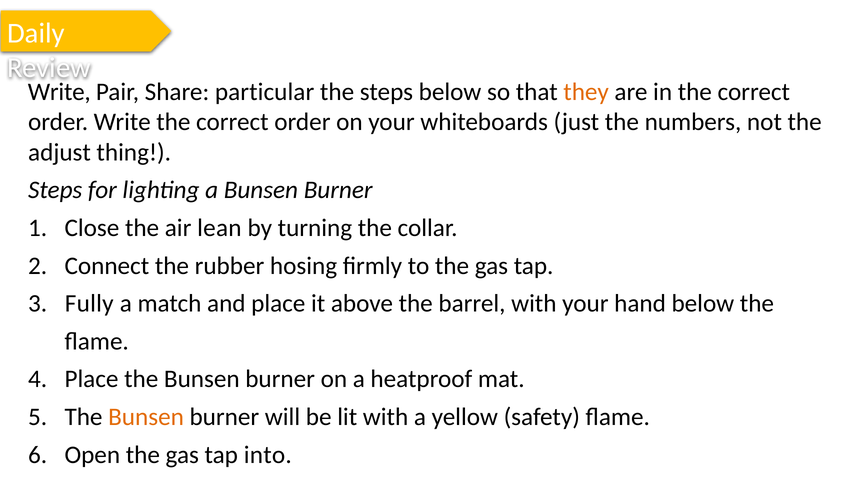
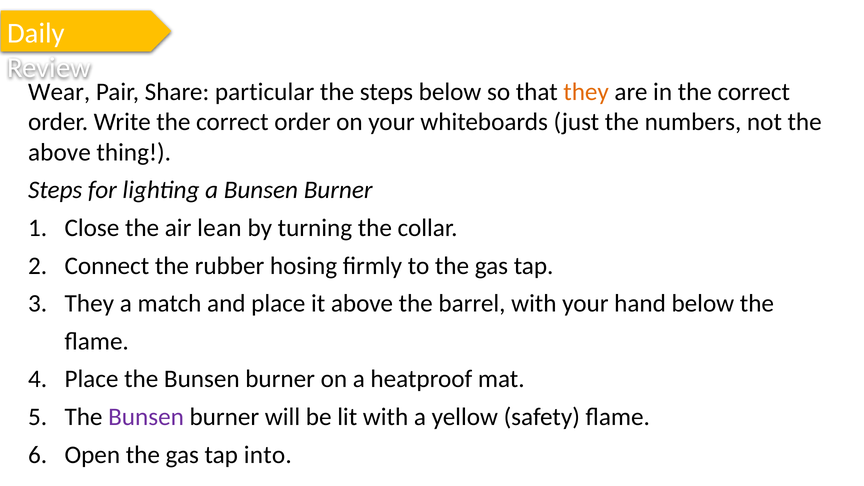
Write: Write -> Wear (59, 92)
adjust: adjust -> above (59, 152)
Fully: Fully -> They (89, 304)
Bunsen colour: orange -> purple (146, 417)
